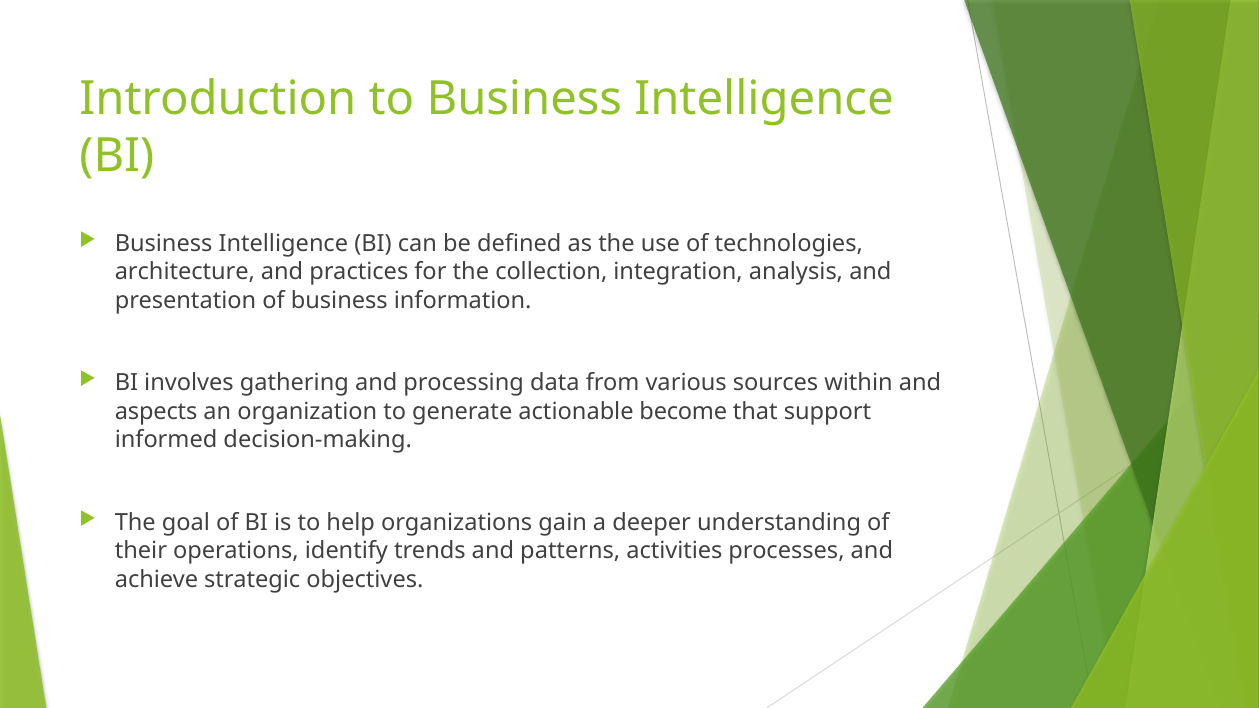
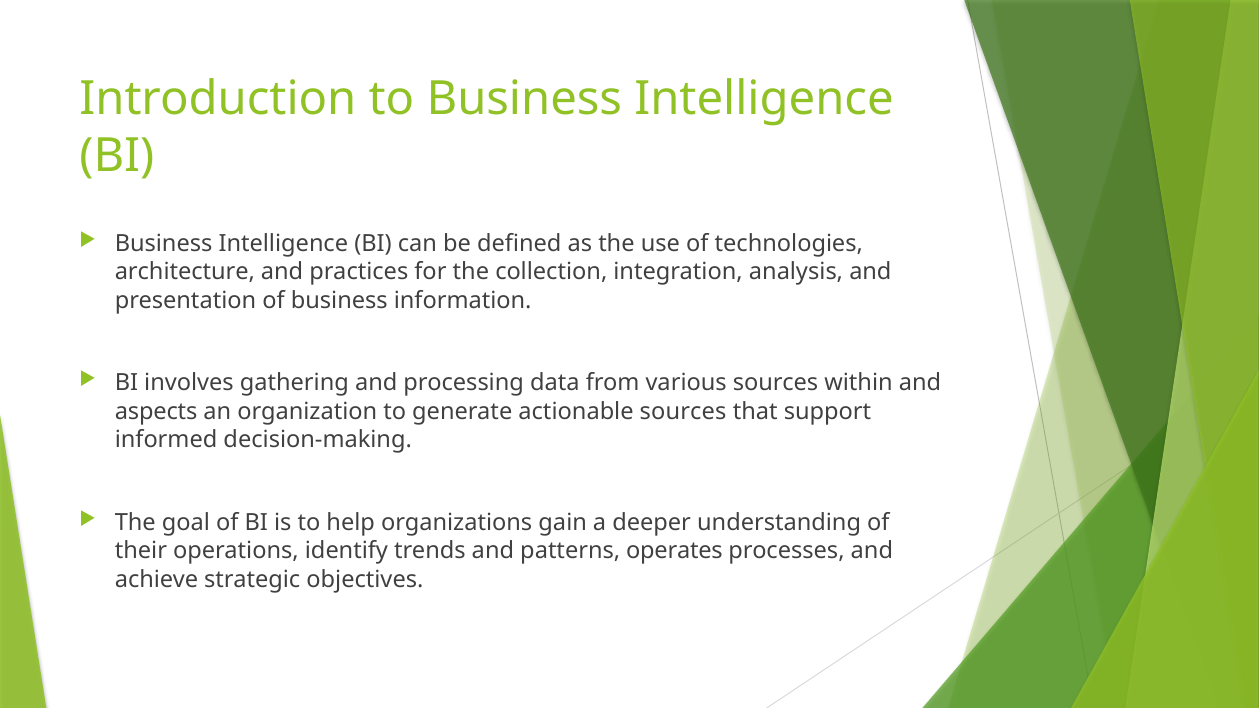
actionable become: become -> sources (683, 412)
activities: activities -> operates (674, 551)
